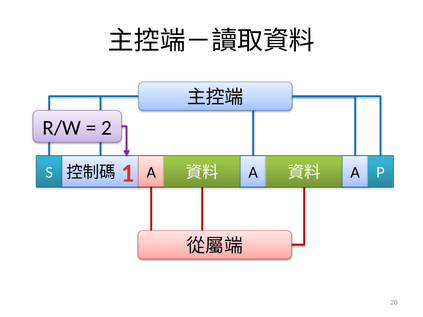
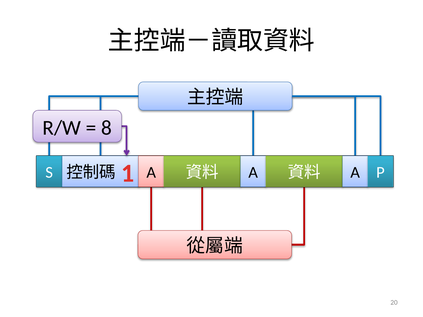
2: 2 -> 8 (106, 128)
